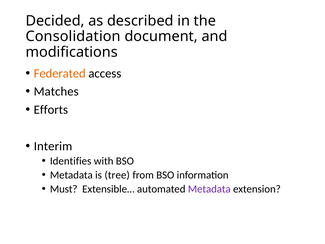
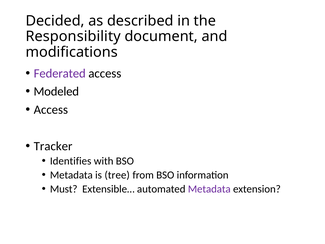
Consolidation: Consolidation -> Responsibility (73, 36)
Federated colour: orange -> purple (60, 73)
Matches: Matches -> Modeled (56, 91)
Efforts: Efforts -> Access (51, 110)
Interim: Interim -> Tracker (53, 146)
